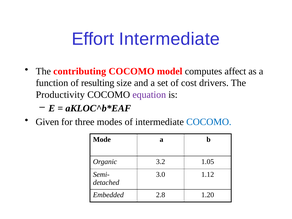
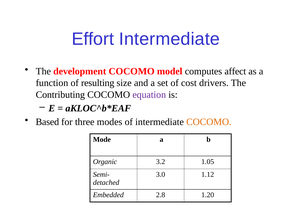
contributing: contributing -> development (80, 71)
Productivity: Productivity -> Contributing (60, 95)
Given: Given -> Based (47, 122)
COCOMO colour: blue -> orange (209, 122)
